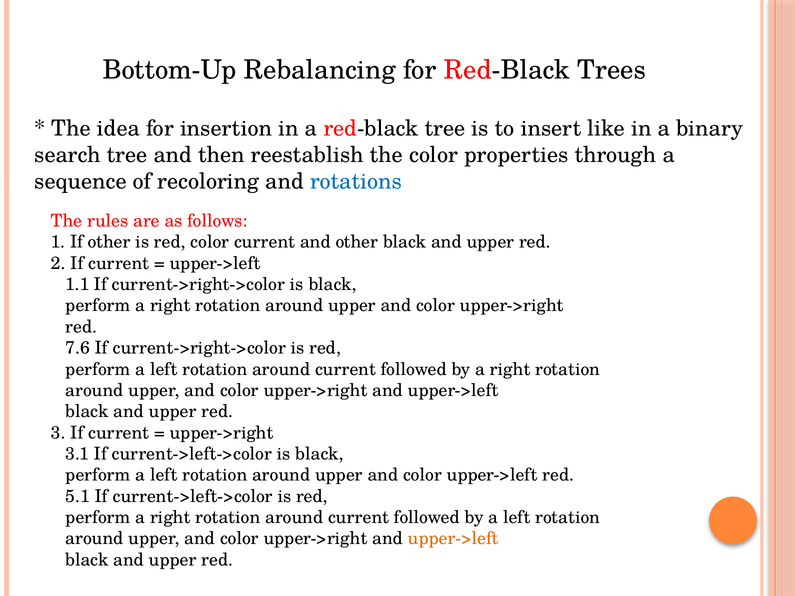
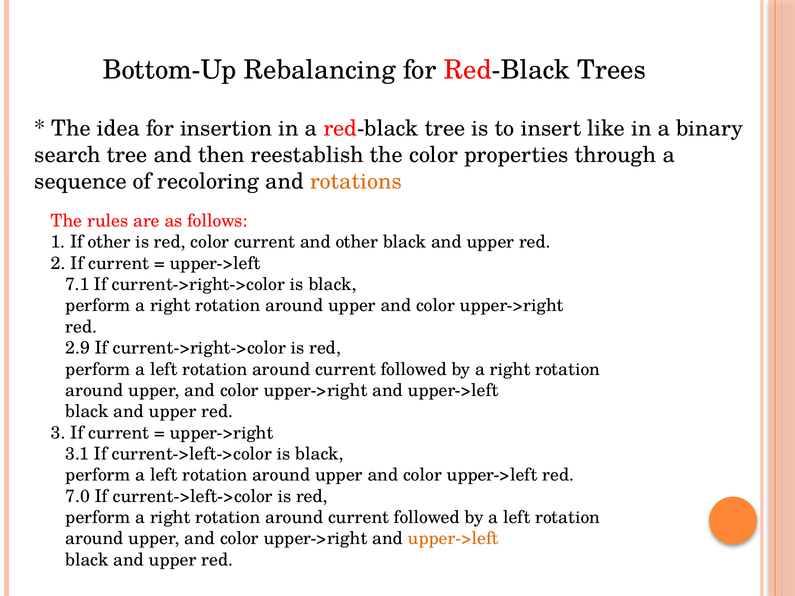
rotations colour: blue -> orange (356, 181)
1.1: 1.1 -> 7.1 (77, 285)
7.6: 7.6 -> 2.9 (78, 348)
5.1: 5.1 -> 7.0 (78, 496)
